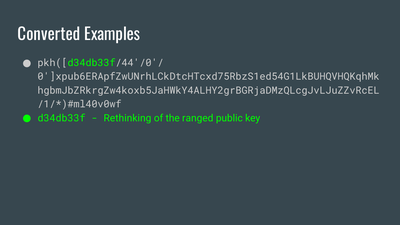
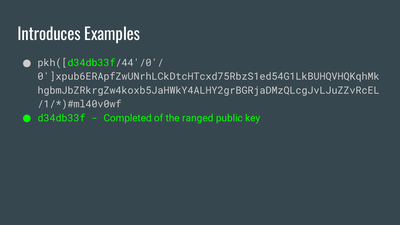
Converted: Converted -> Introduces (49, 35)
Rethinking: Rethinking -> Completed (128, 118)
